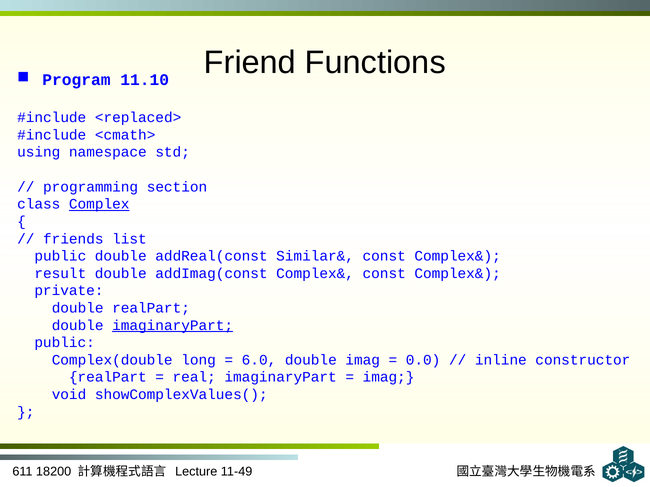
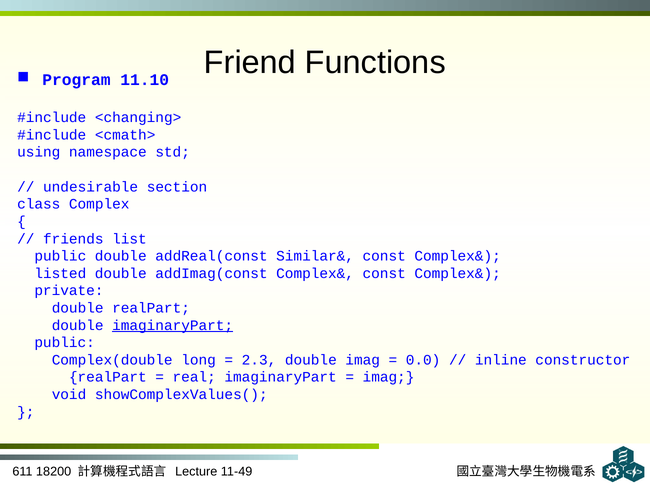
<replaced>: <replaced> -> <changing> (138, 118)
programming: programming -> undesirable (91, 187)
Complex underline: present -> none (99, 204)
result: result -> listed (60, 274)
6.0: 6.0 -> 2.3 (259, 360)
